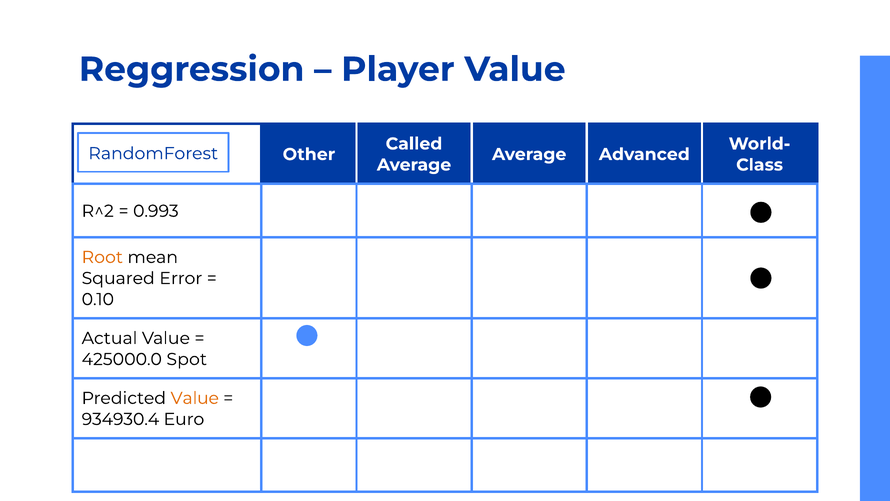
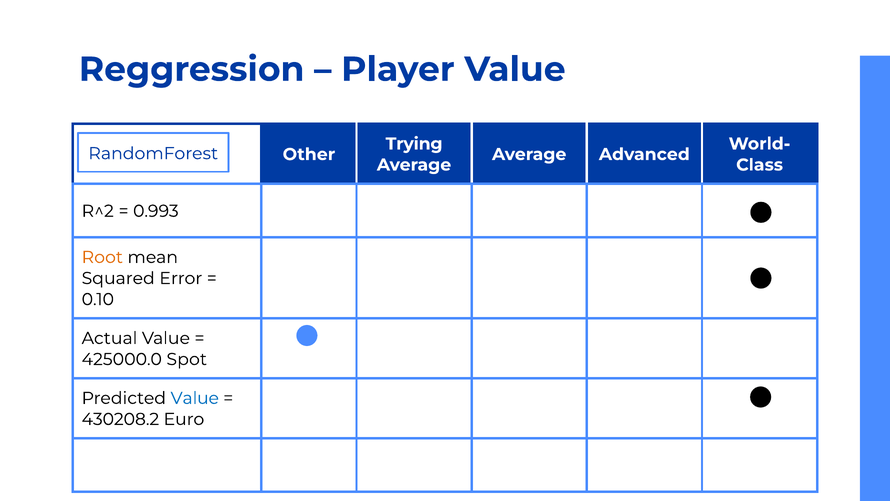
Called: Called -> Trying (414, 144)
Value colour: orange -> blue (195, 398)
934930.4: 934930.4 -> 430208.2 (120, 419)
